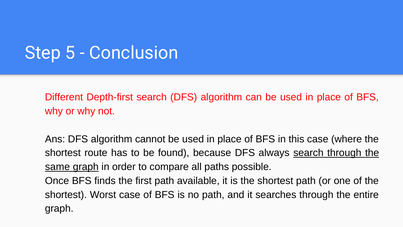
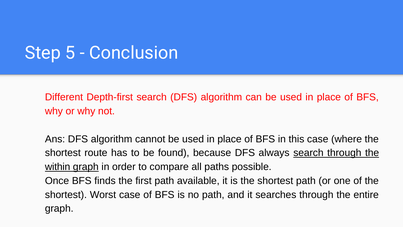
same: same -> within (58, 167)
